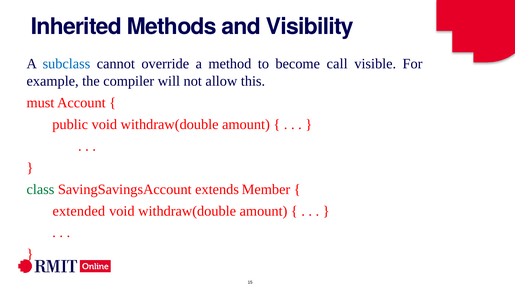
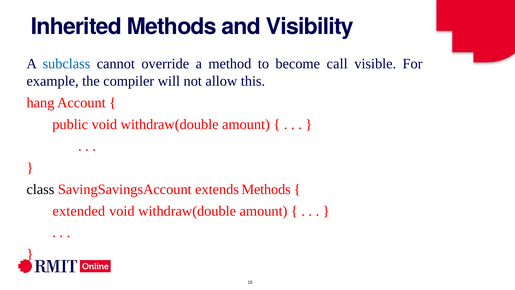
must: must -> hang (40, 103)
class colour: green -> black (40, 189)
extends Member: Member -> Methods (266, 189)
